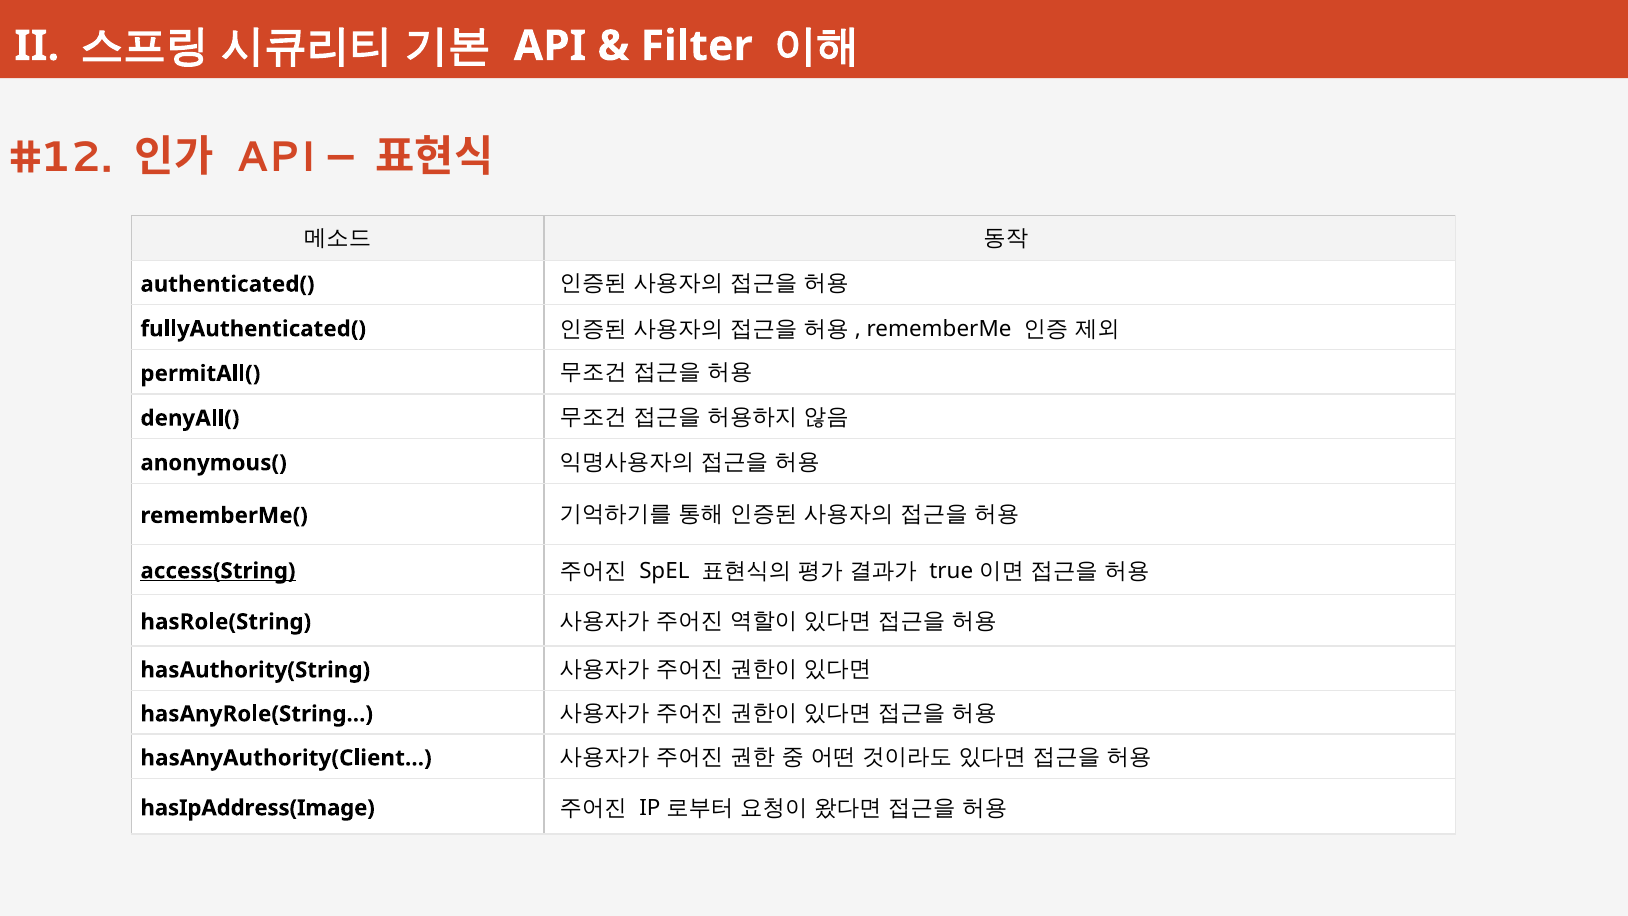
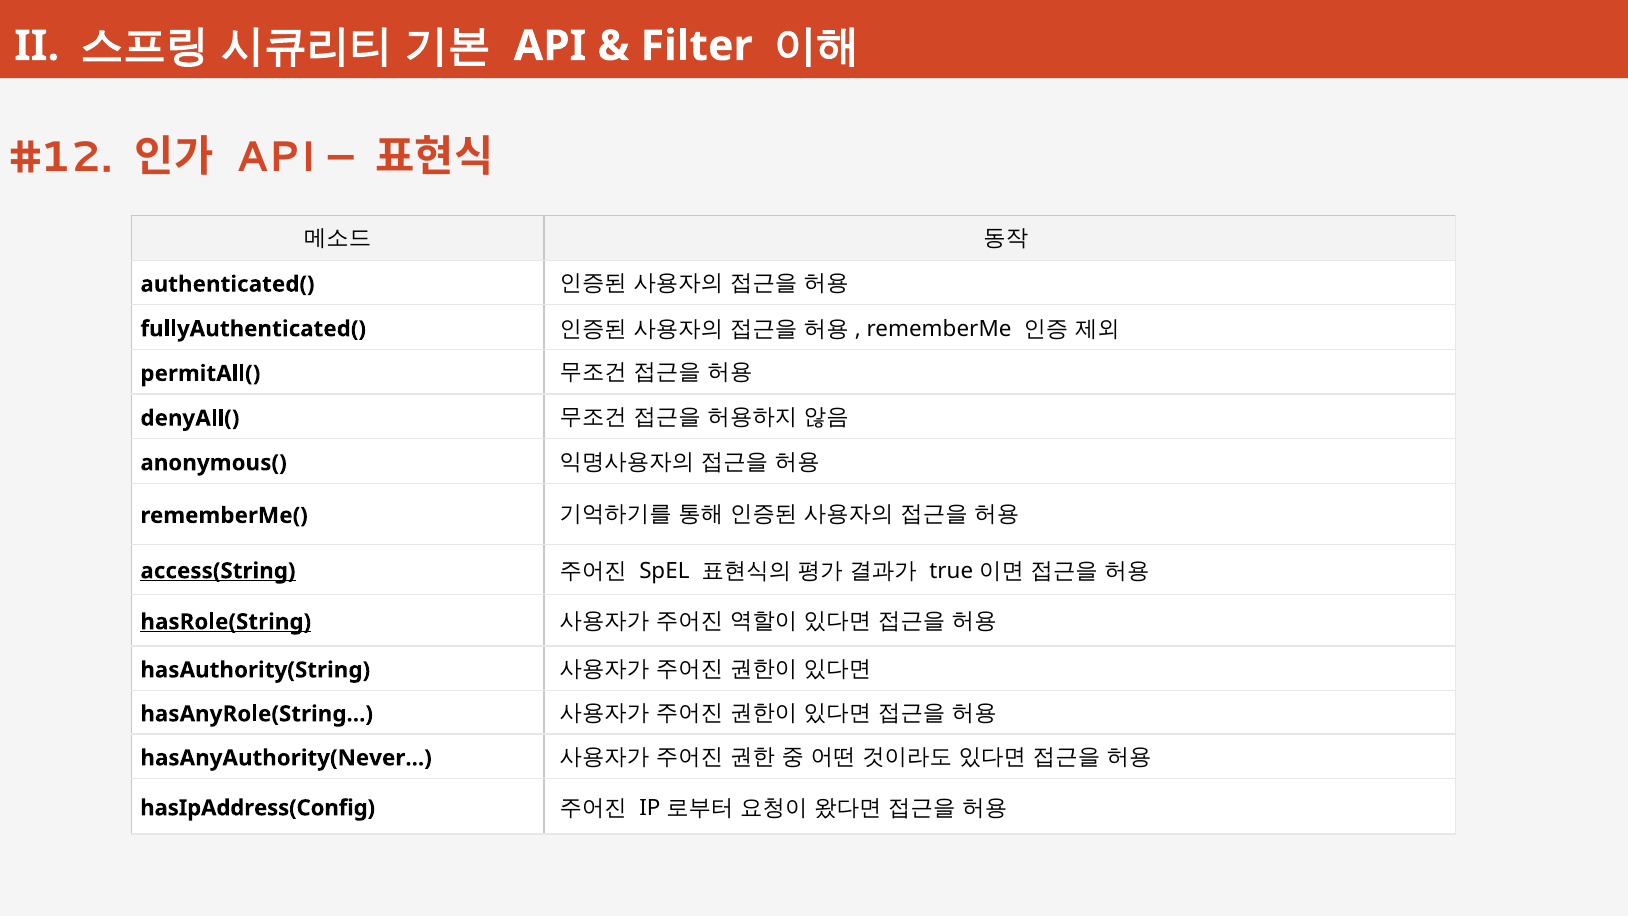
hasRole(String underline: none -> present (226, 622)
hasAnyAuthority(Client: hasAnyAuthority(Client -> hasAnyAuthority(Never (286, 758)
hasIpAddress(Image: hasIpAddress(Image -> hasIpAddress(Config (258, 808)
